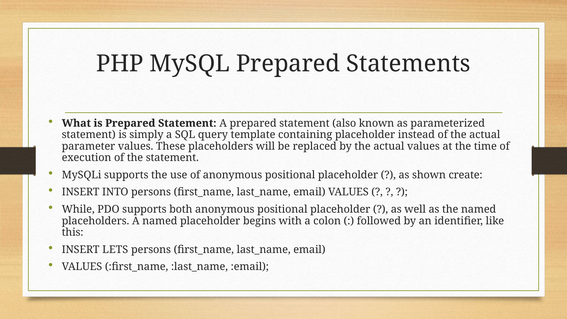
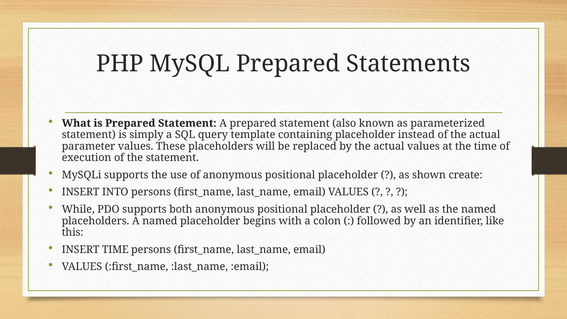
INSERT LETS: LETS -> TIME (115, 249)
